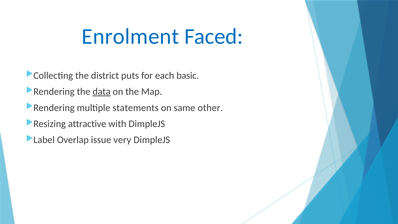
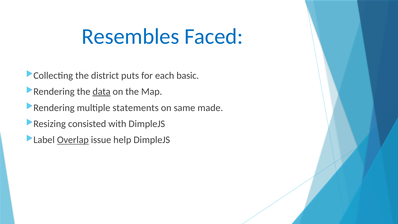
Enrolment: Enrolment -> Resembles (130, 36)
other: other -> made (210, 108)
attractive: attractive -> consisted (87, 124)
Overlap underline: none -> present (73, 140)
very: very -> help (122, 140)
